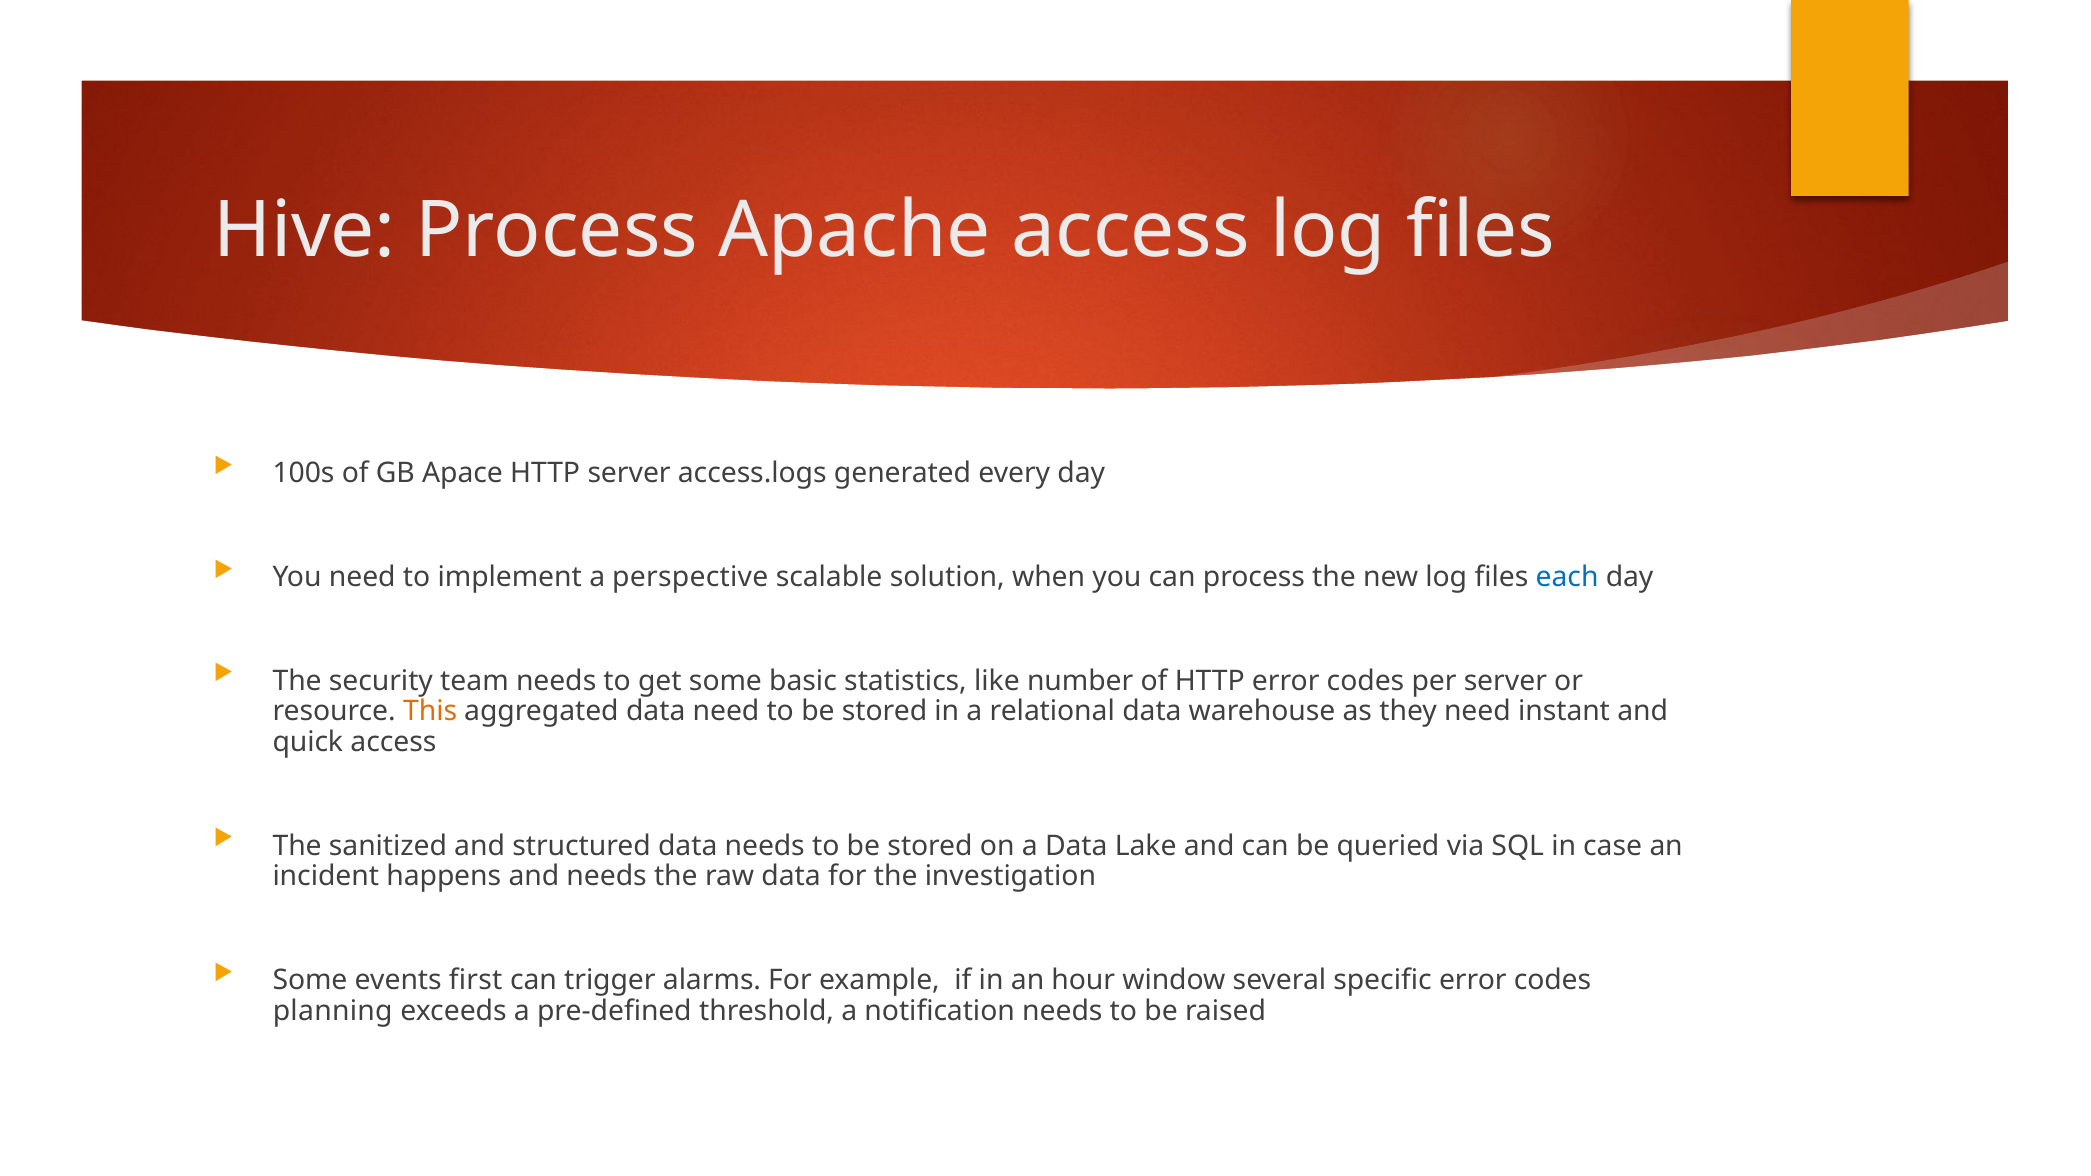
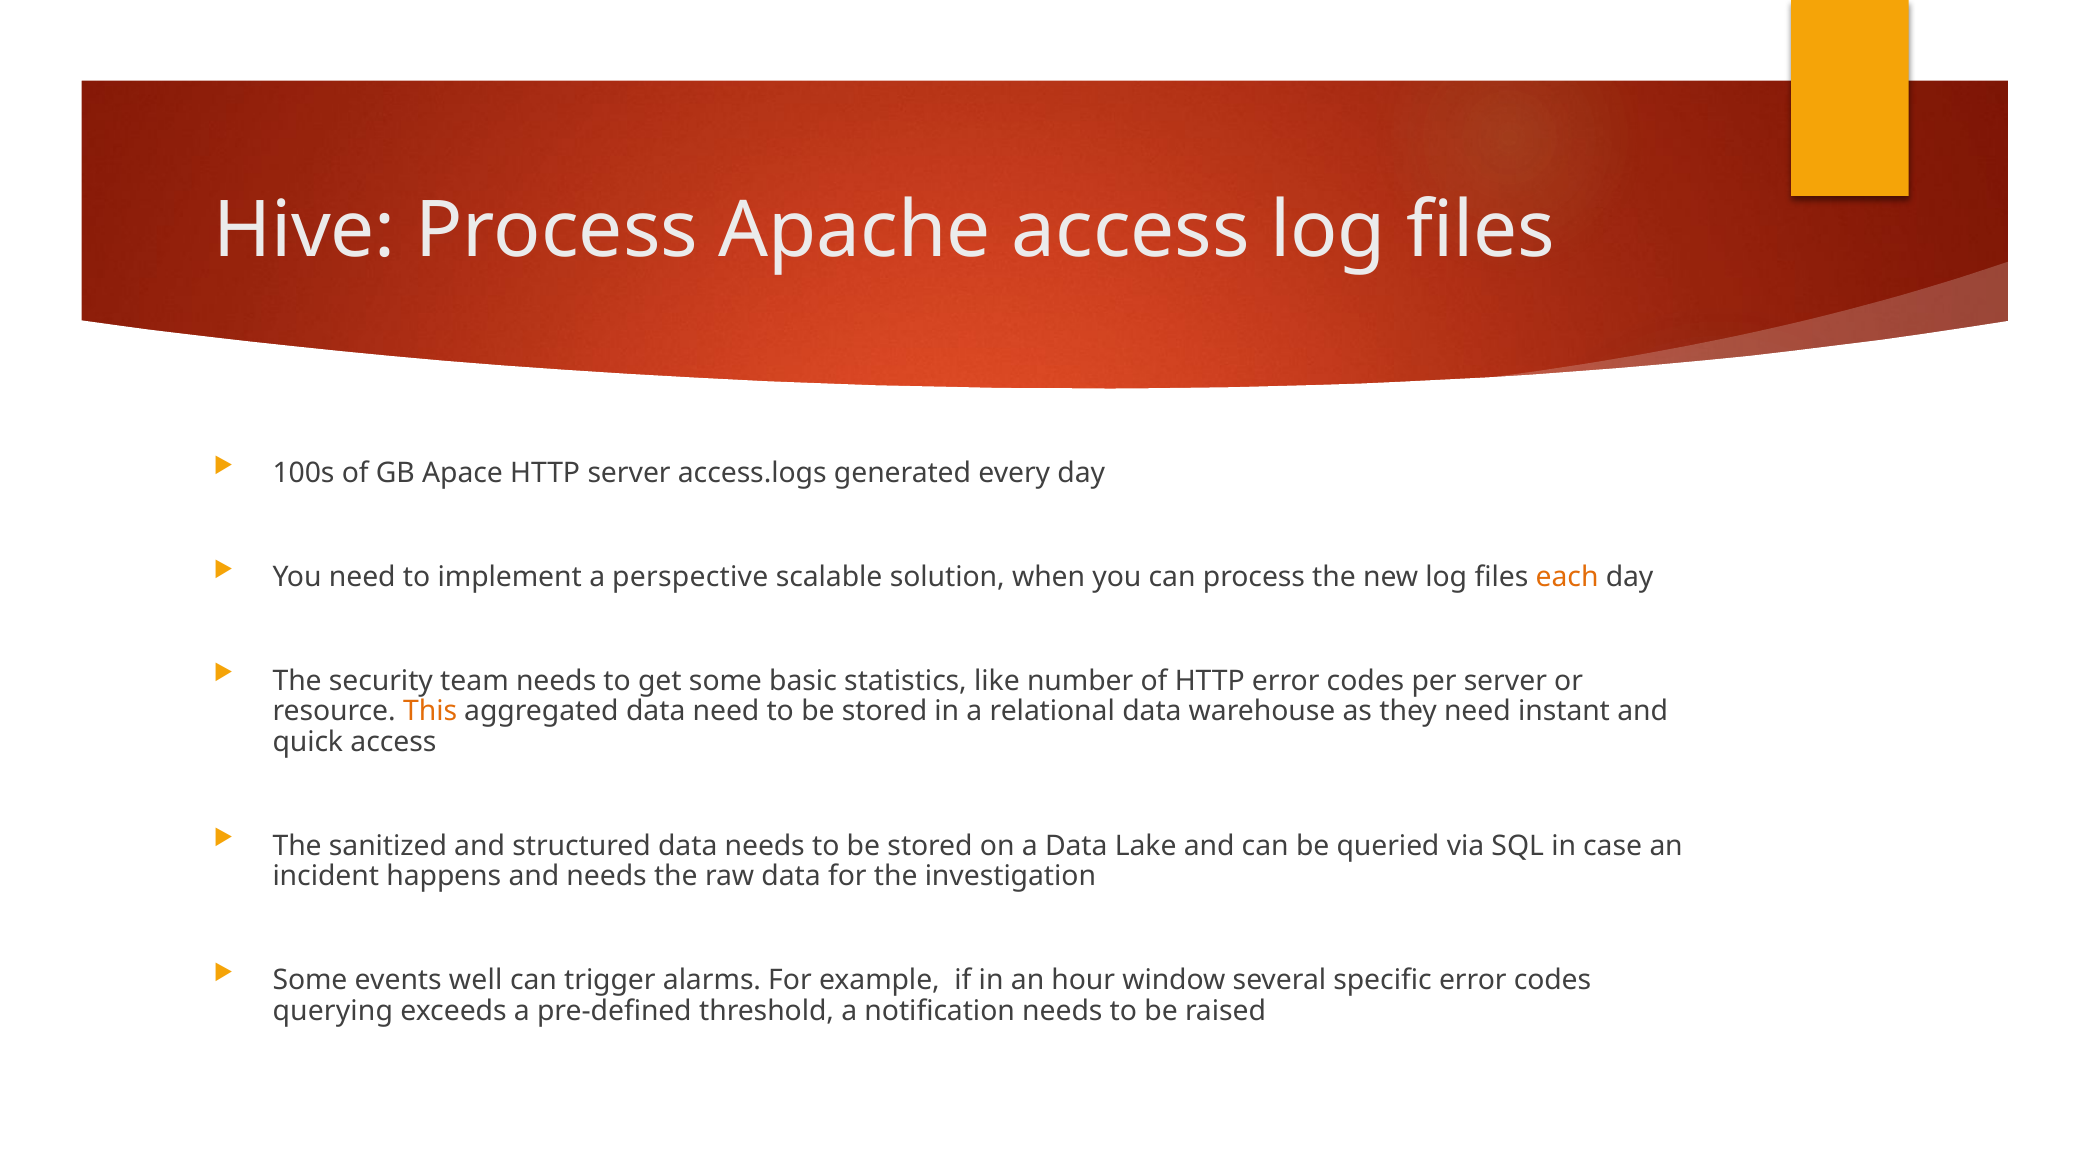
each colour: blue -> orange (1567, 577)
first: first -> well (476, 980)
planning: planning -> querying (333, 1011)
